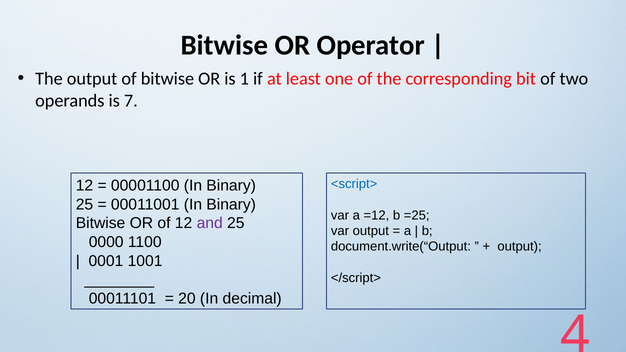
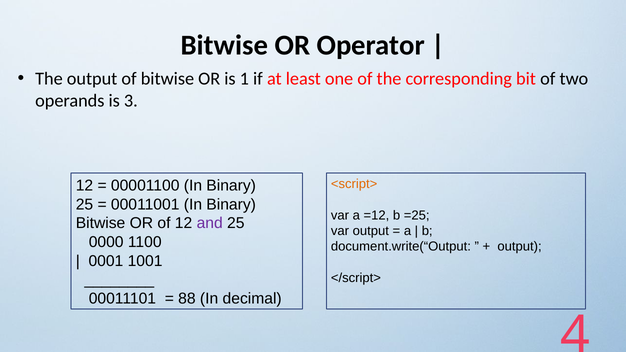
7: 7 -> 3 (131, 101)
<script> colour: blue -> orange (354, 184)
20: 20 -> 88 (187, 299)
